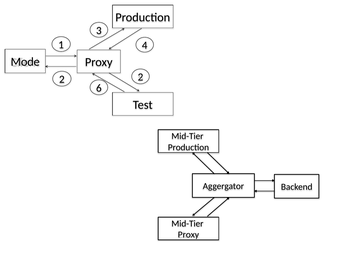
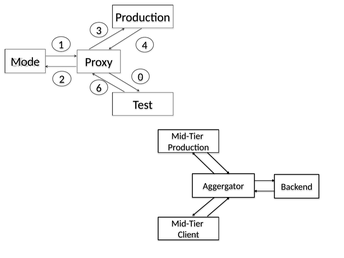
2 2: 2 -> 0 (140, 77)
Proxy: Proxy -> Client (188, 235)
